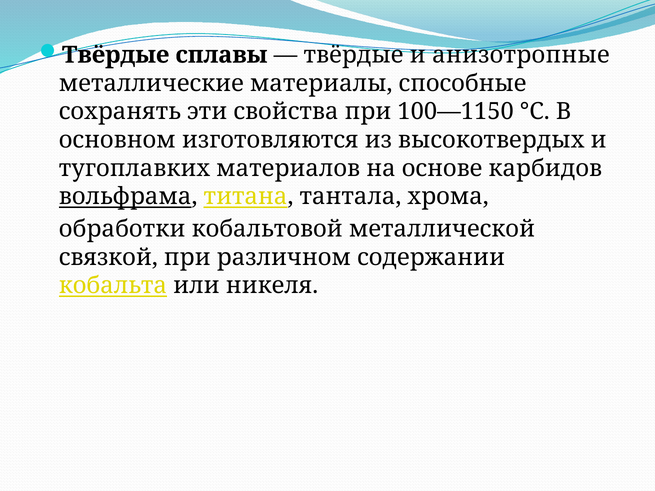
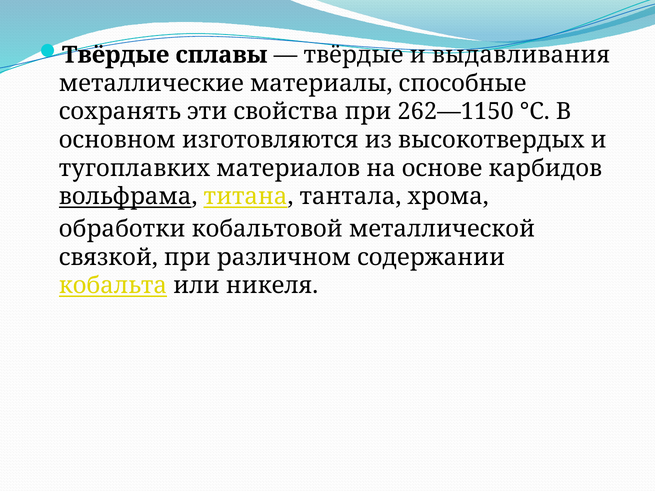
анизотропные: анизотропные -> выдавливания (521, 55)
100—1150: 100—1150 -> 262—1150 (456, 112)
